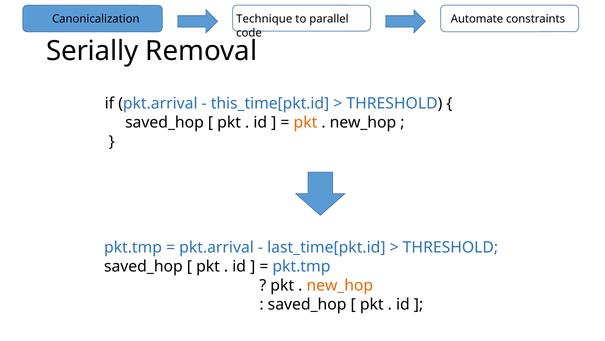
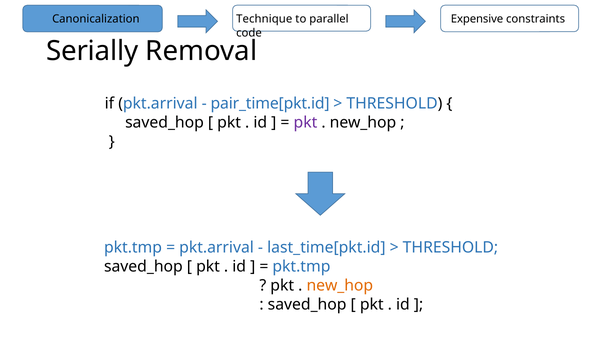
Automate: Automate -> Expensive (477, 19)
this_time[pkt.id: this_time[pkt.id -> pair_time[pkt.id (270, 104)
pkt colour: orange -> purple (305, 122)
